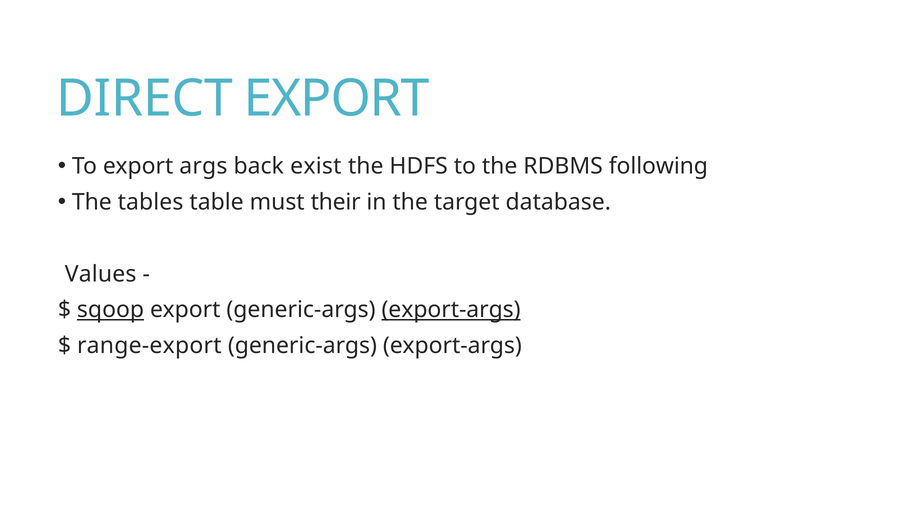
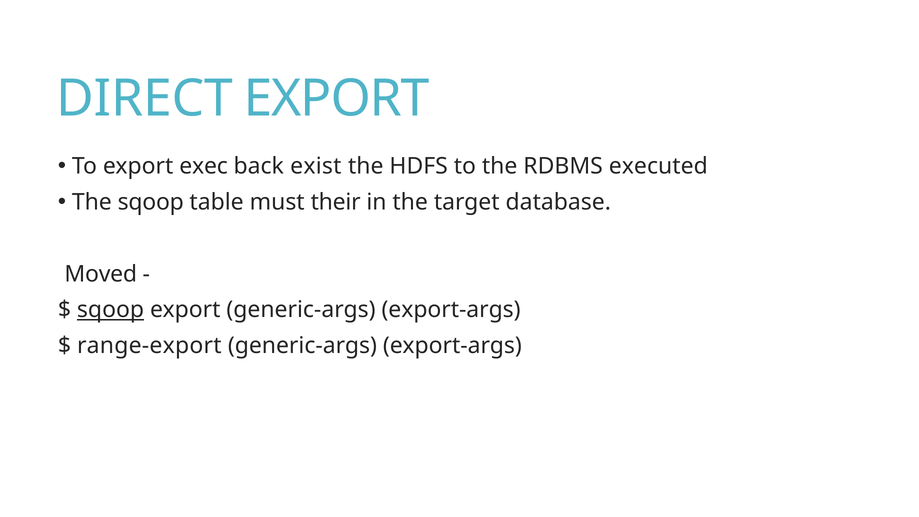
args: args -> exec (204, 166)
following: following -> executed (658, 166)
The tables: tables -> sqoop (151, 202)
Values: Values -> Moved (101, 274)
export-args underline: present -> none (451, 310)
